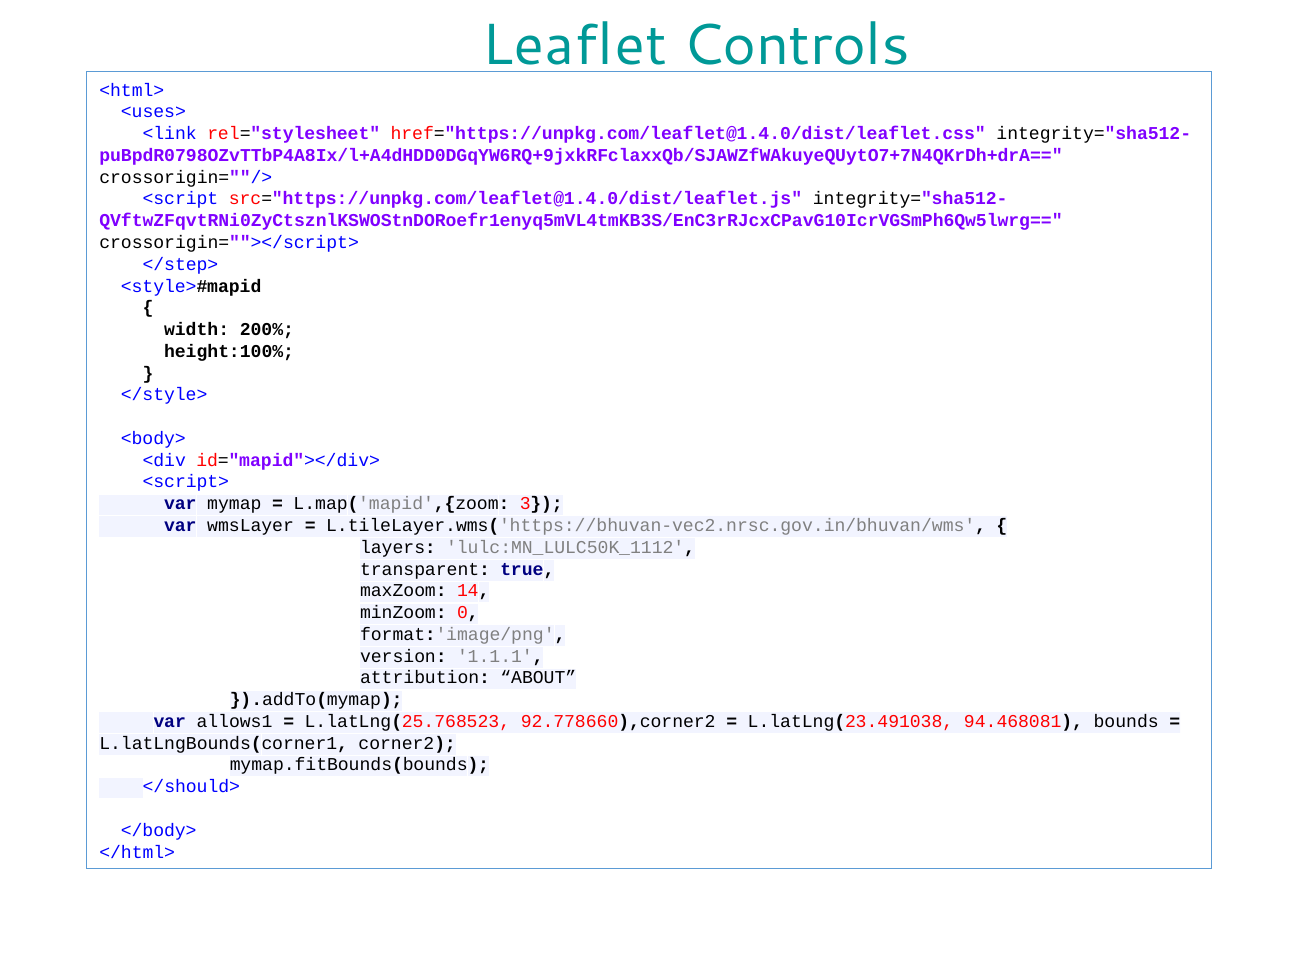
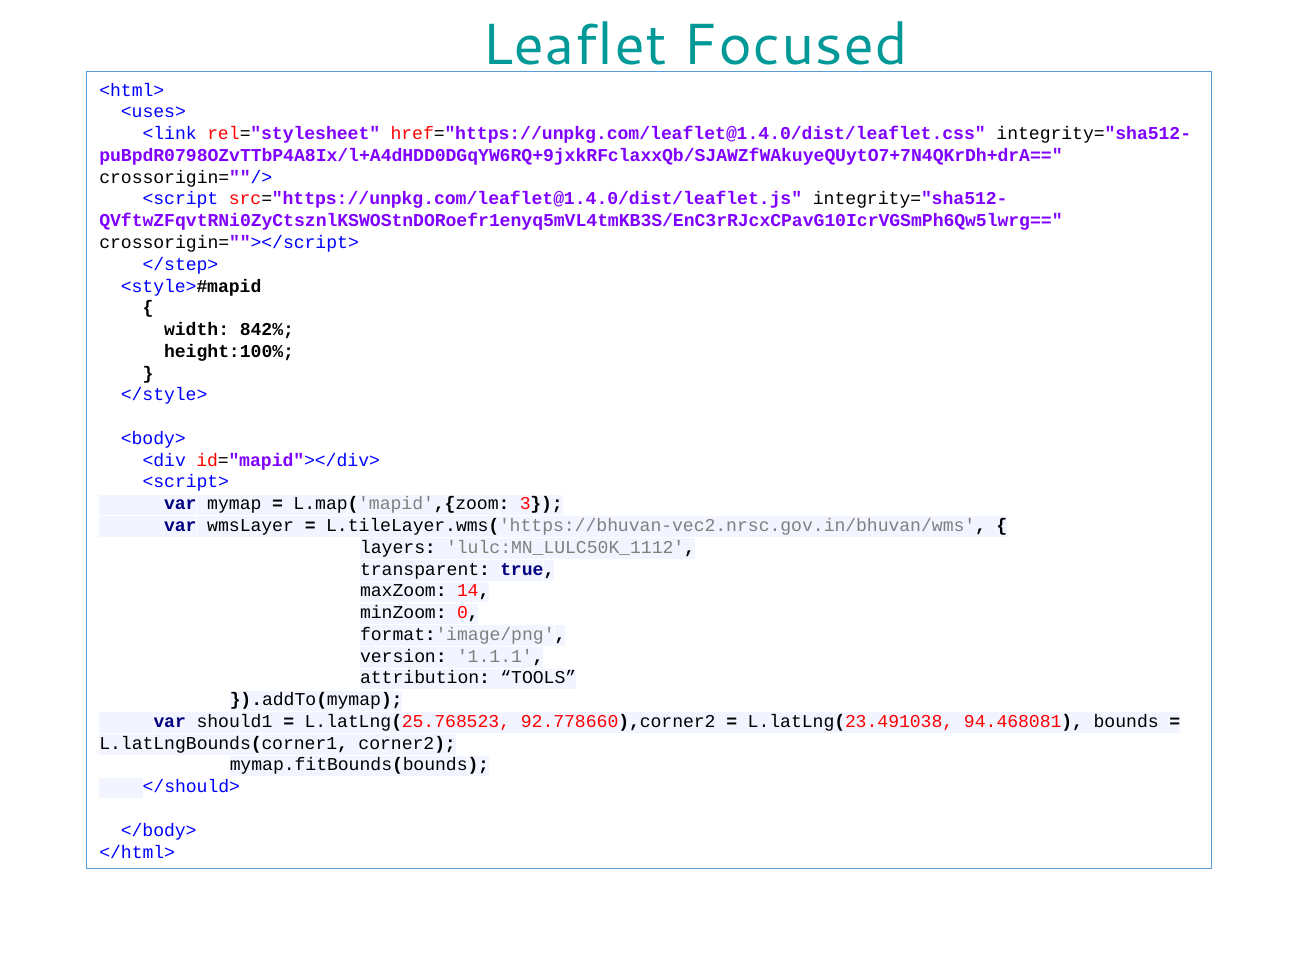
Controls: Controls -> Focused (796, 45)
200%: 200% -> 842% (267, 330)
ABOUT: ABOUT -> TOOLS (538, 678)
allows1: allows1 -> should1 (234, 721)
